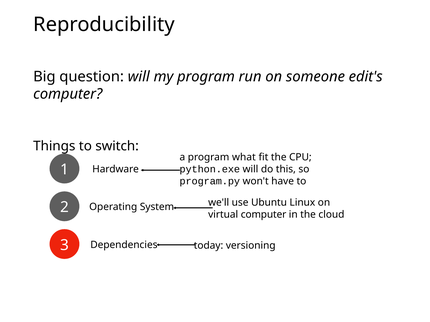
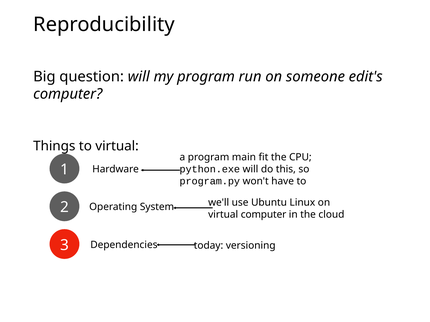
to switch: switch -> virtual (117, 146)
what: what -> main (244, 157)
